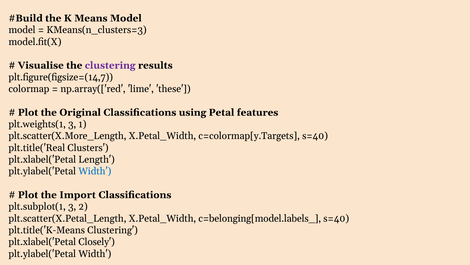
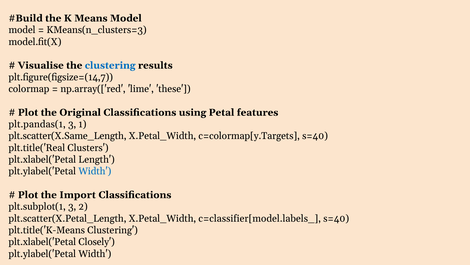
clustering colour: purple -> blue (110, 65)
plt.weights(1: plt.weights(1 -> plt.pandas(1 (37, 124)
plt.scatter(X.More_Length: plt.scatter(X.More_Length -> plt.scatter(X.Same_Length (68, 136)
c=belonging[model.labels_: c=belonging[model.labels_ -> c=classifier[model.labels_ (260, 218)
